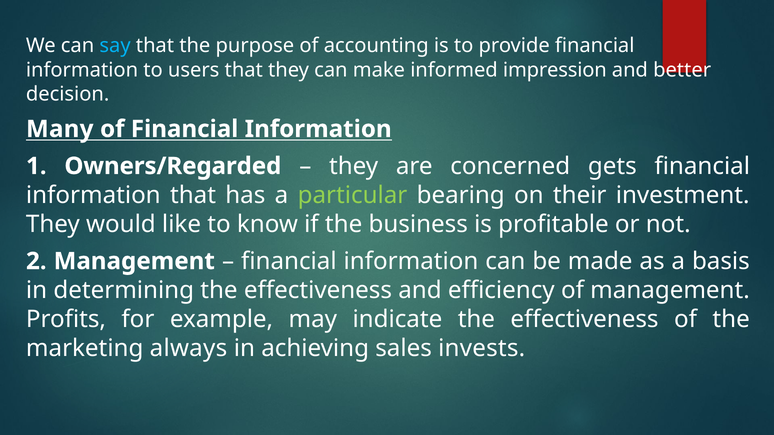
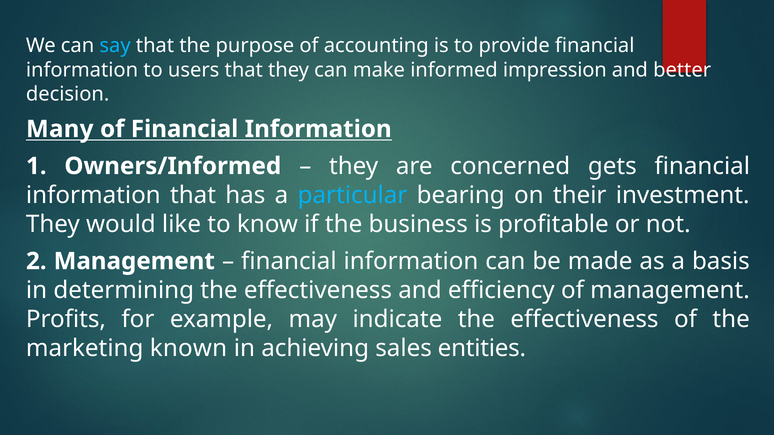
Owners/Regarded: Owners/Regarded -> Owners/Informed (173, 166)
particular colour: light green -> light blue (353, 195)
always: always -> known (188, 348)
invests: invests -> entities (482, 348)
